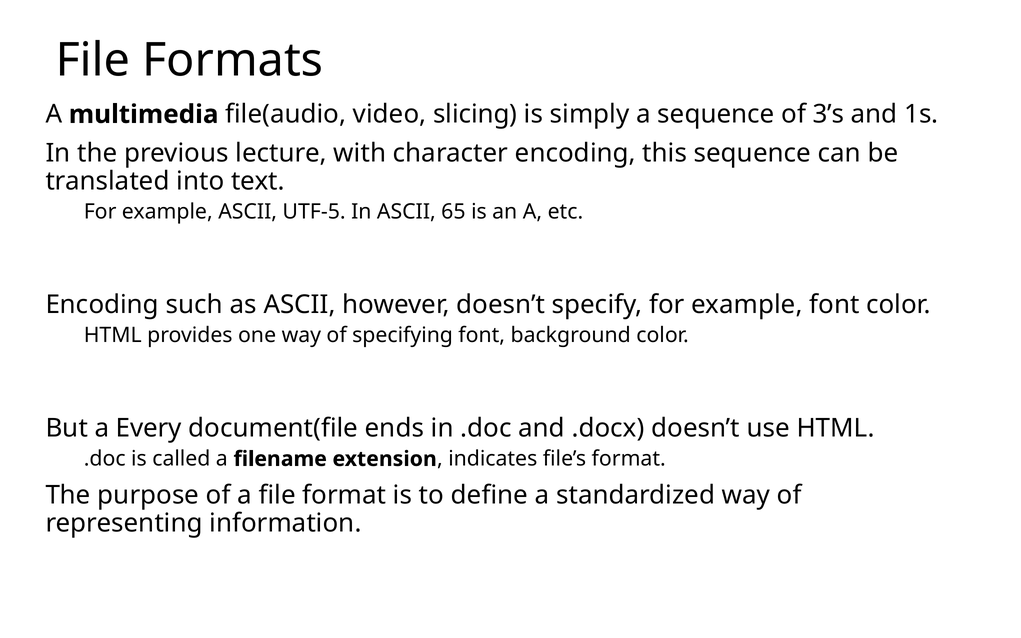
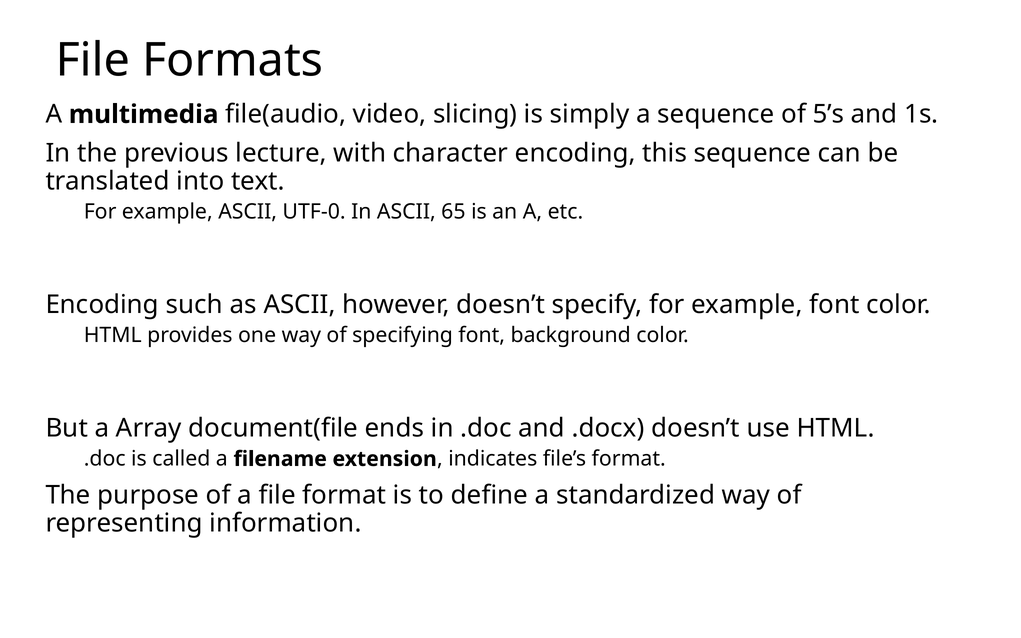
3’s: 3’s -> 5’s (829, 114)
UTF-5: UTF-5 -> UTF-0 (314, 212)
Every: Every -> Array (149, 428)
